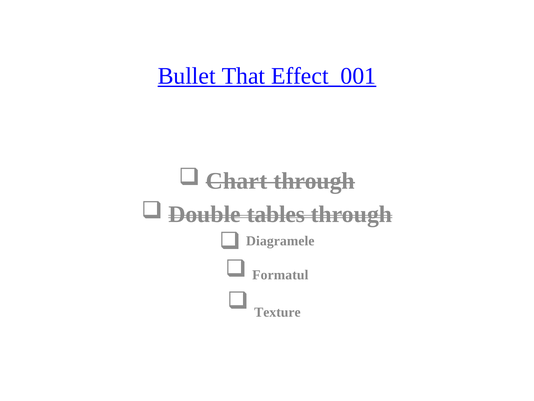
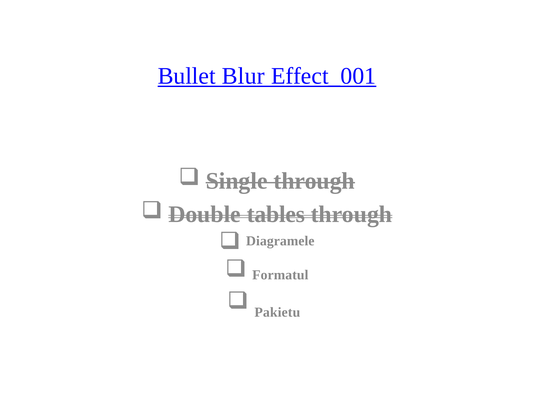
That: That -> Blur (243, 76)
Chart: Chart -> Single (237, 181)
Texture: Texture -> Pakietu (277, 312)
